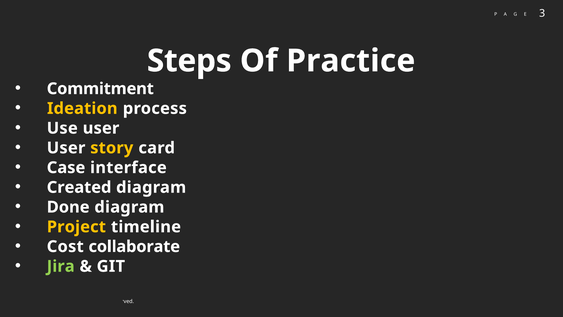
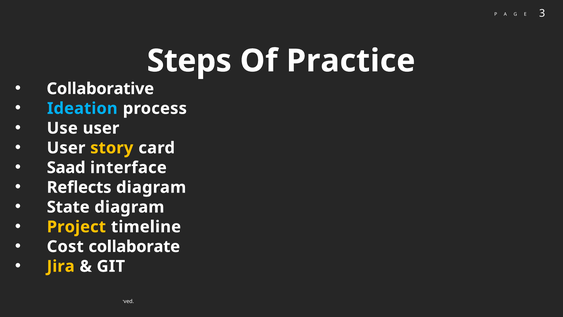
Commitment: Commitment -> Collaborative (100, 89)
Ideation colour: yellow -> light blue (82, 108)
Case: Case -> Saad (66, 168)
Created: Created -> Reflects (79, 187)
Done: Done -> State (68, 207)
Jira colour: light green -> yellow (61, 266)
